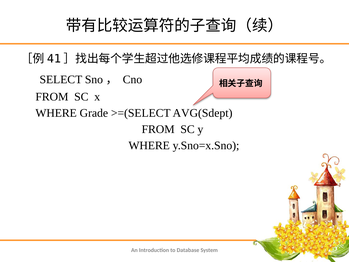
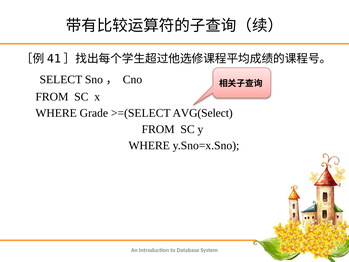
AVG(Sdept: AVG(Sdept -> AVG(Select (203, 113)
